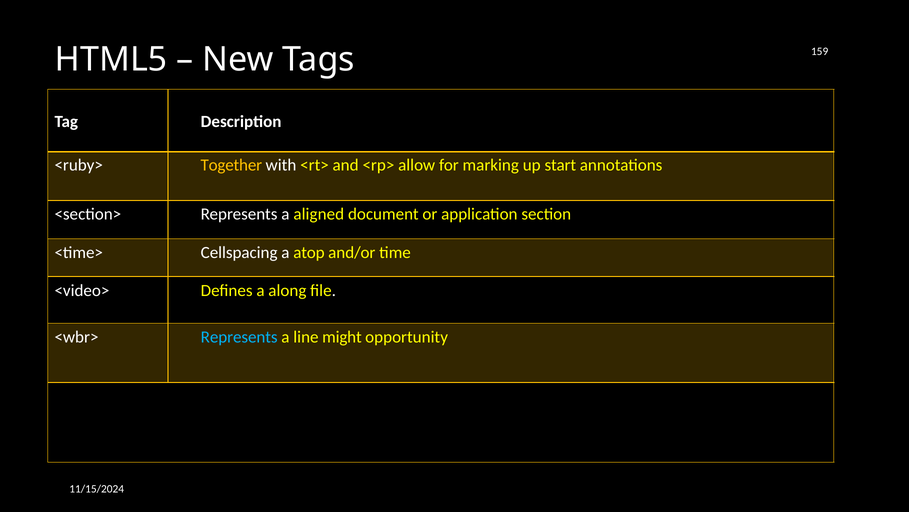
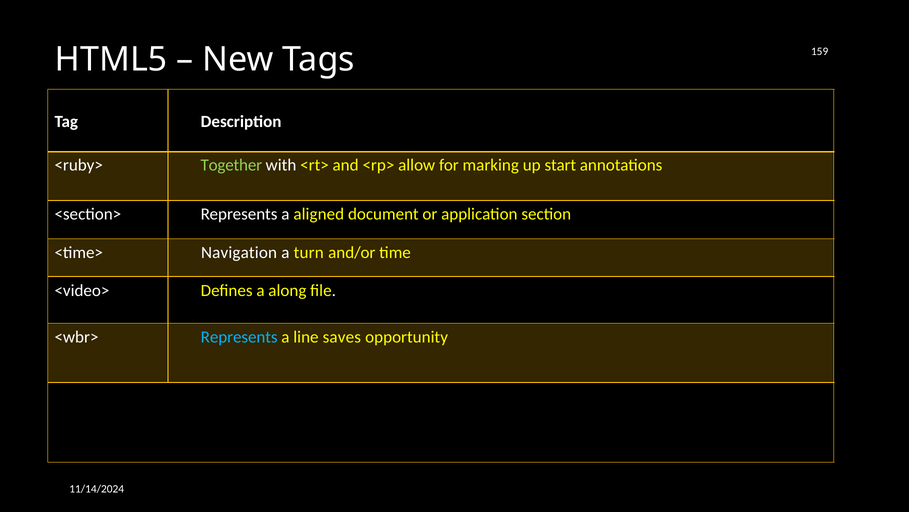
Together colour: yellow -> light green (231, 165)
Cellspacing: Cellspacing -> Navigation (239, 252)
atop: atop -> turn (309, 252)
might: might -> saves (342, 337)
11/15/2024: 11/15/2024 -> 11/14/2024 (97, 489)
